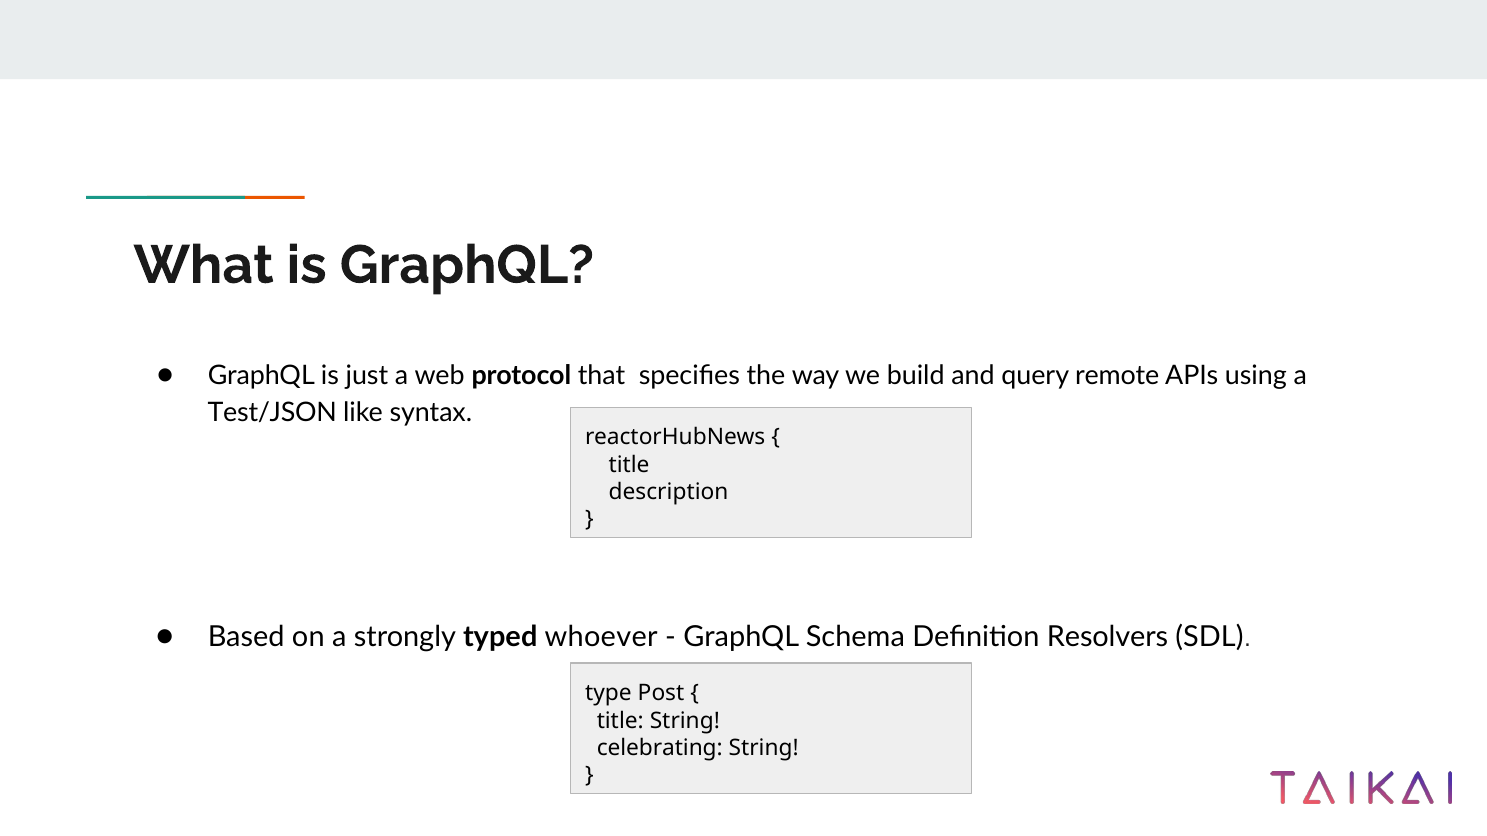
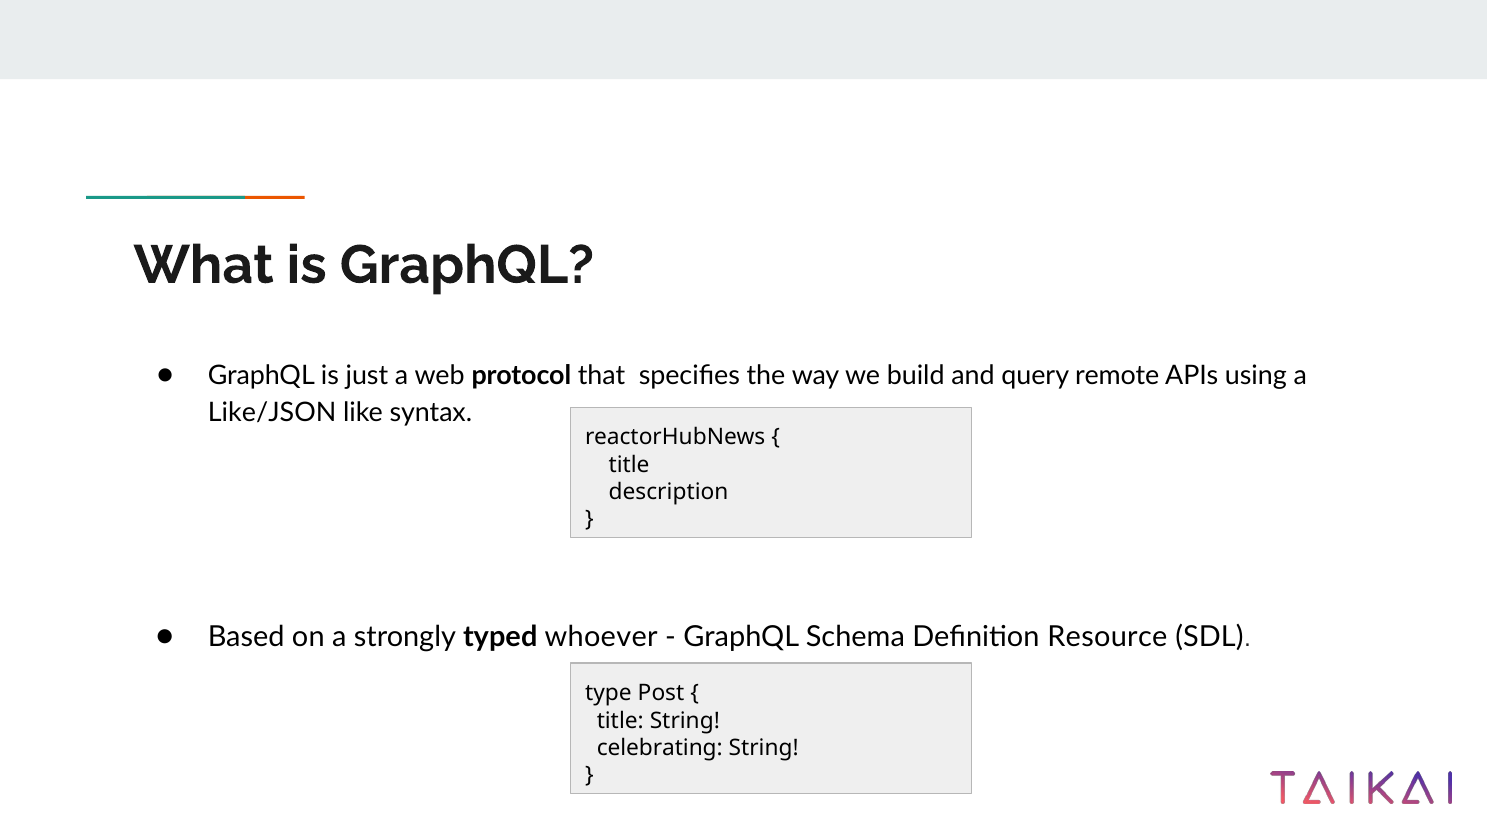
Test/JSON: Test/JSON -> Like/JSON (272, 413)
Resolvers: Resolvers -> Resource (1107, 637)
